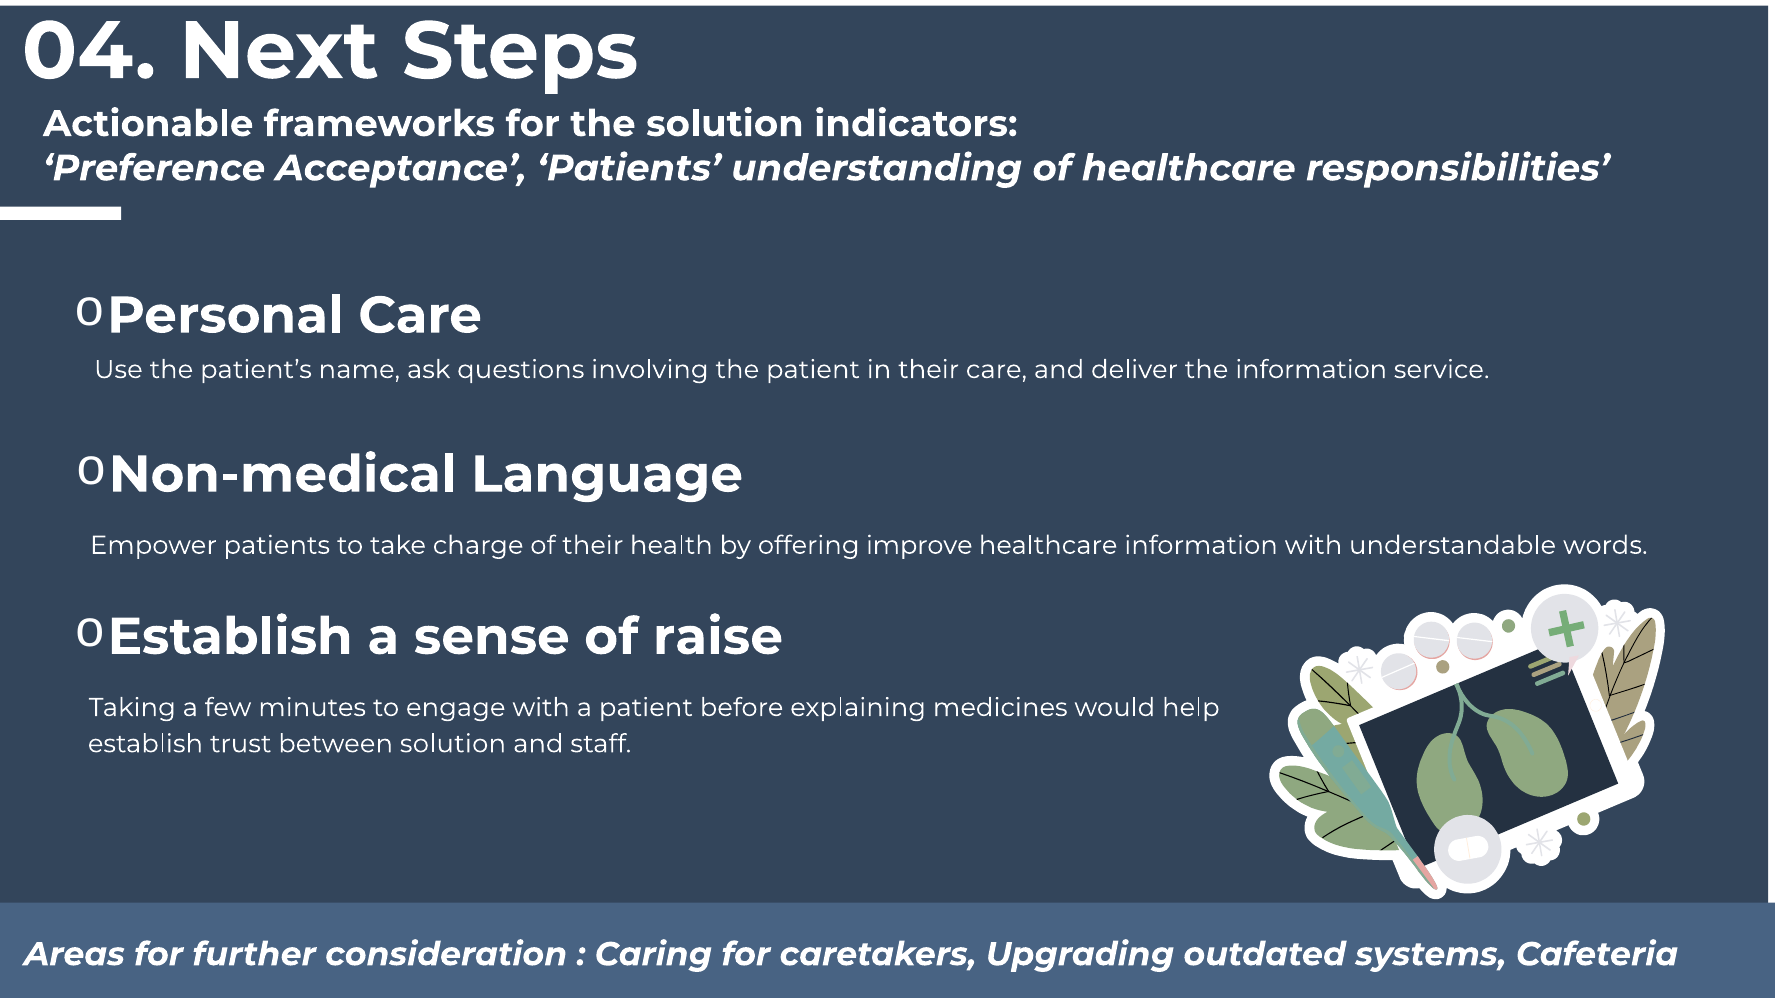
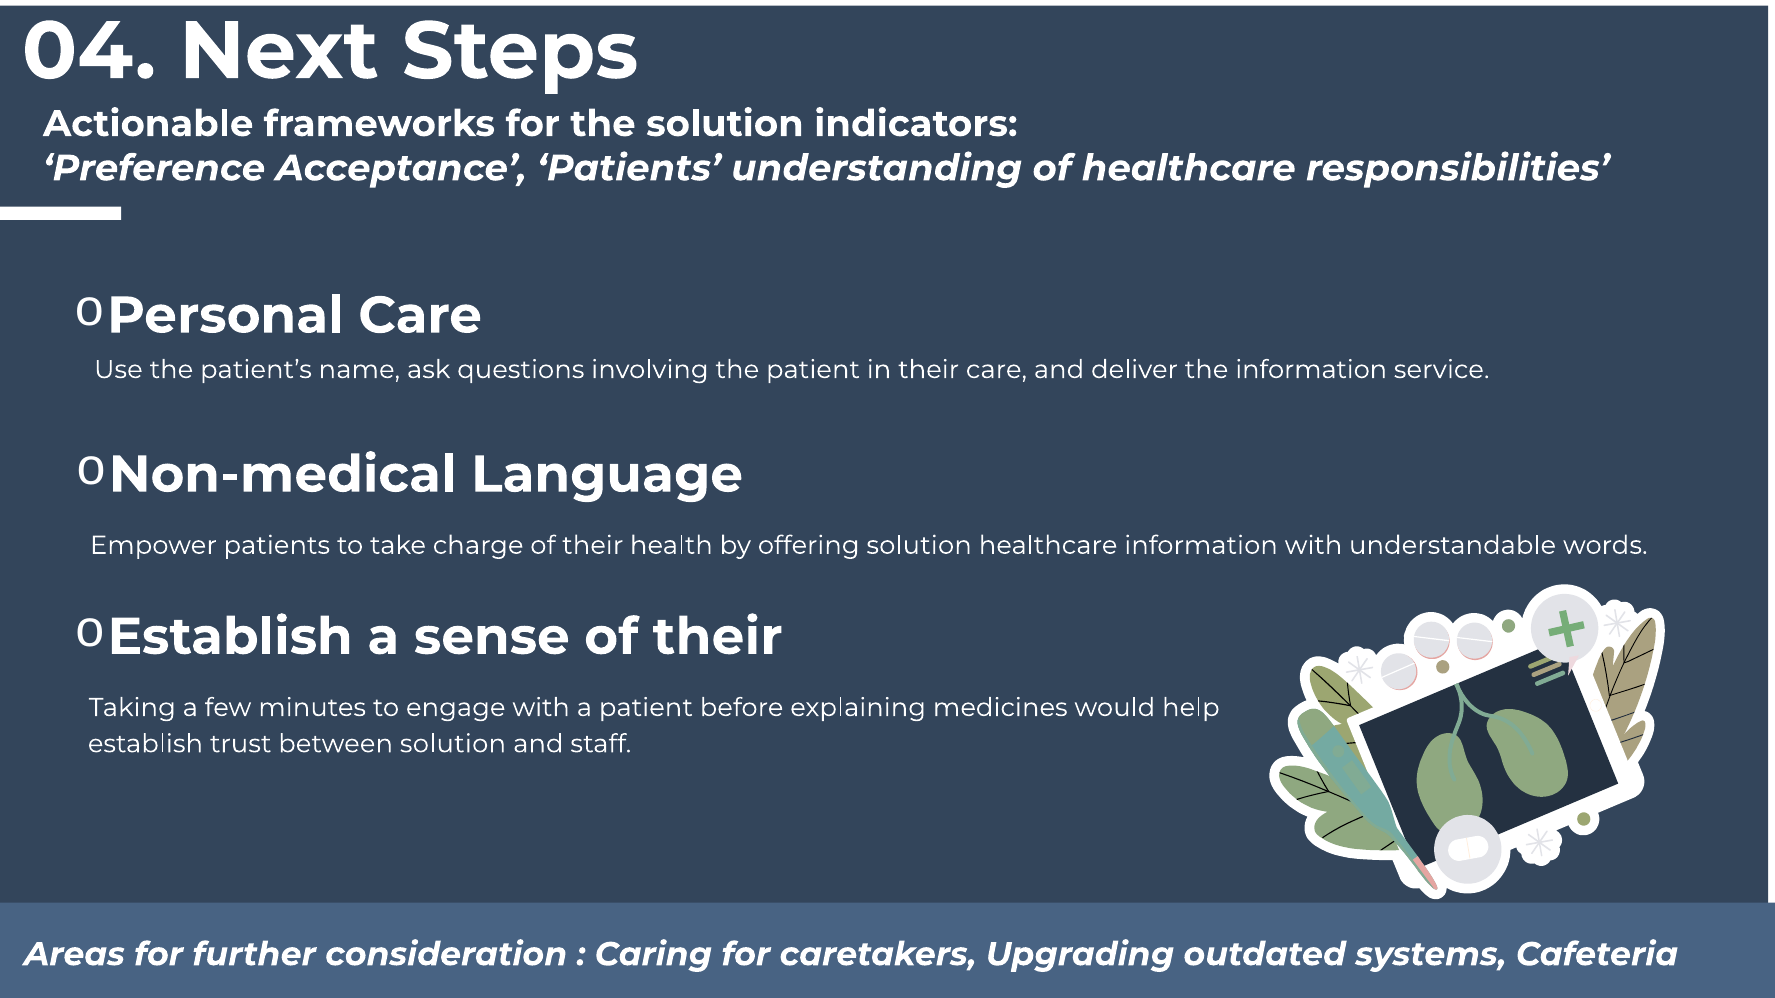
offering improve: improve -> solution (919, 546)
sense of raise: raise -> their (718, 637)
